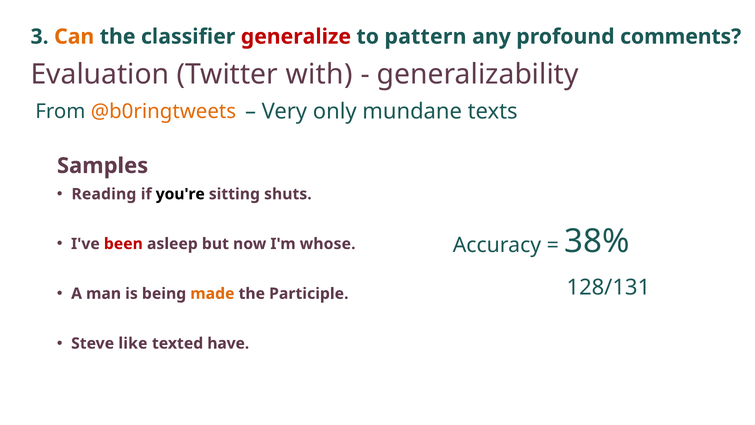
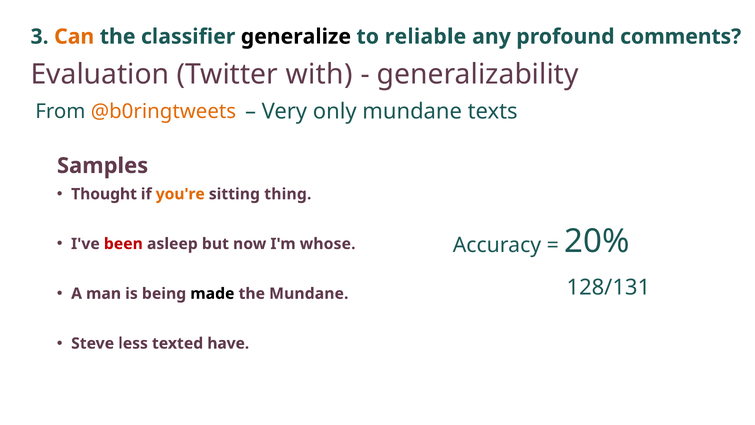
generalize colour: red -> black (296, 37)
pattern: pattern -> reliable (425, 37)
Reading: Reading -> Thought (104, 194)
you're colour: black -> orange (180, 194)
shuts: shuts -> thing (288, 194)
38%: 38% -> 20% (597, 241)
made colour: orange -> black (212, 293)
the Participle: Participle -> Mundane (309, 293)
like: like -> less (133, 343)
